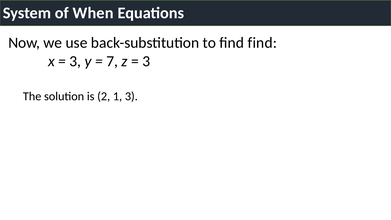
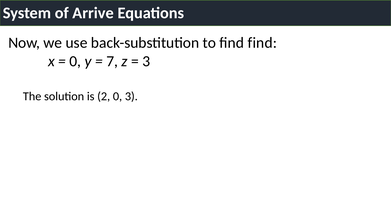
When: When -> Arrive (93, 13)
3: 3 -> 0 (75, 61)
2 1: 1 -> 0 (117, 96)
